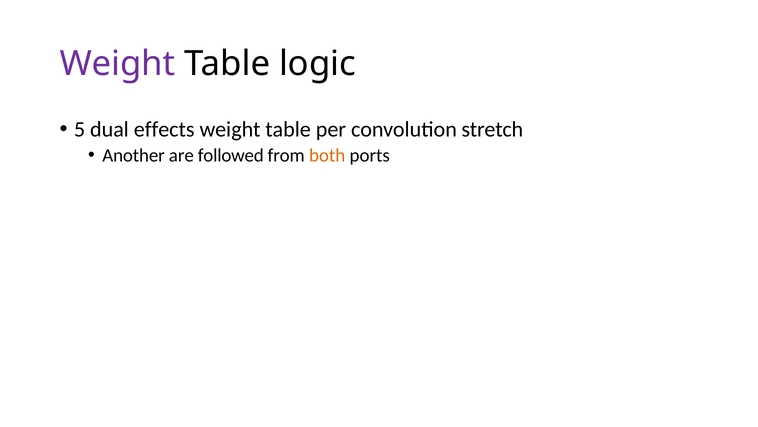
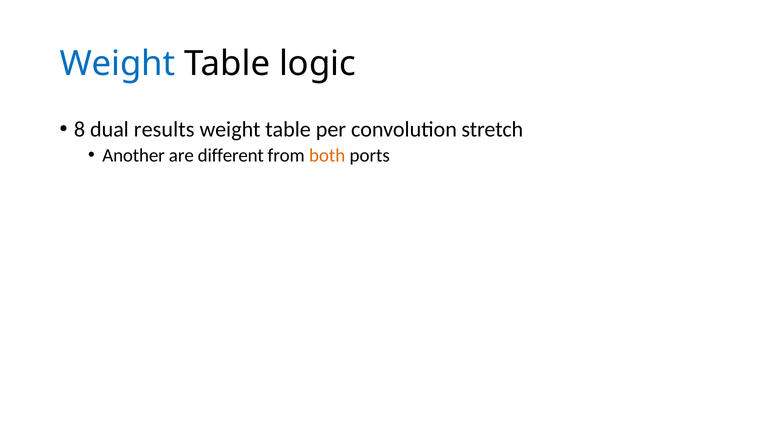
Weight colour: purple -> blue (117, 64)
5: 5 -> 8 (79, 129)
effects: effects -> results (164, 129)
followed: followed -> different (231, 155)
